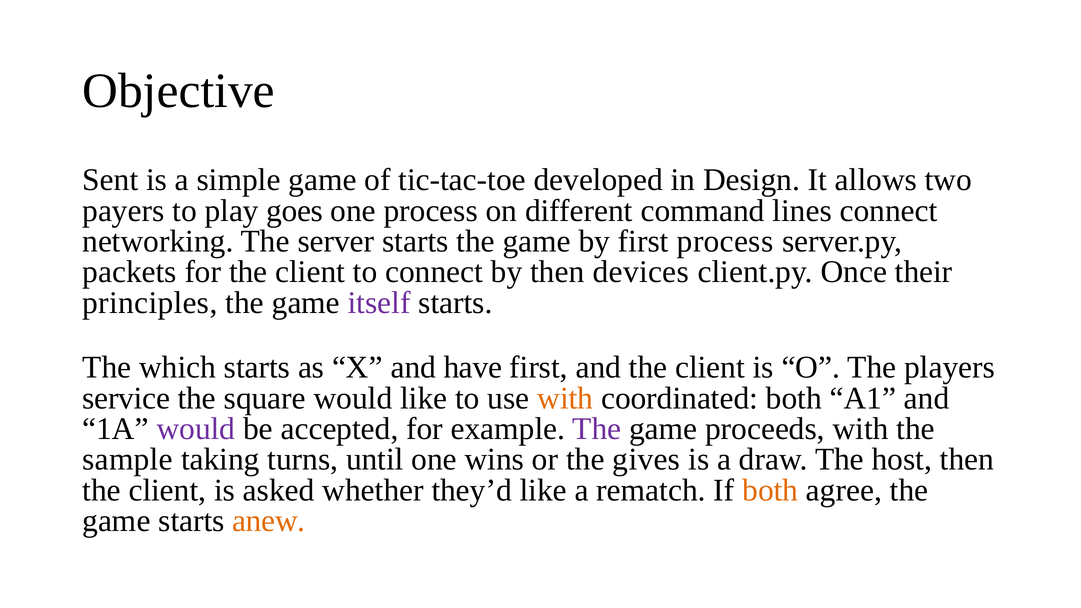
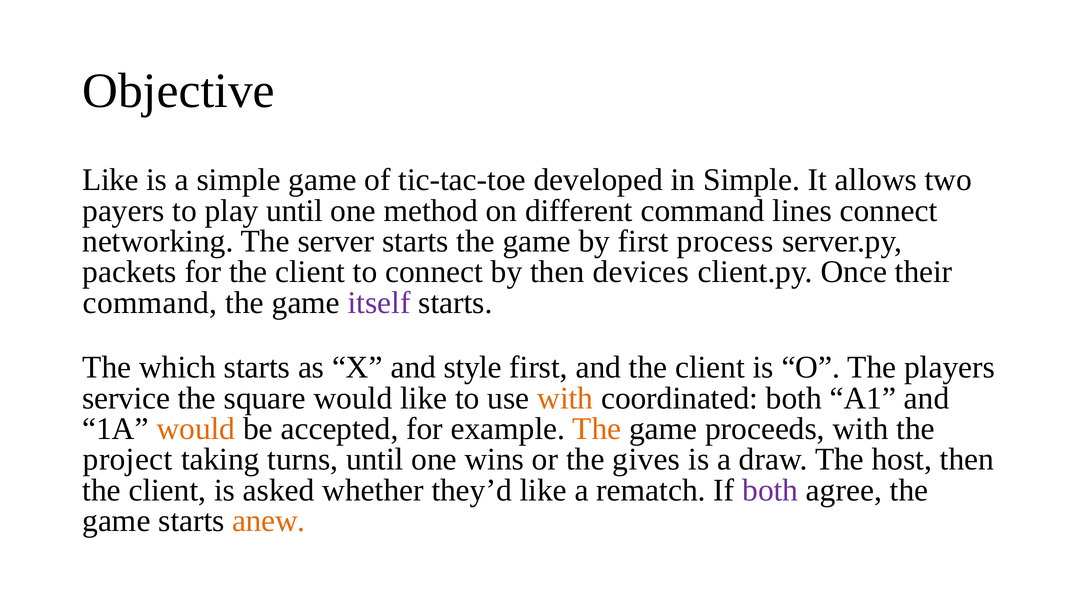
Sent: Sent -> Like (110, 180)
in Design: Design -> Simple (752, 180)
play goes: goes -> until (295, 211)
one process: process -> method (431, 211)
principles: principles -> command (150, 303)
have: have -> style (473, 367)
would colour: purple -> orange (196, 429)
The colour: purple -> orange (597, 429)
sample: sample -> project (128, 460)
both colour: orange -> purple (770, 490)
